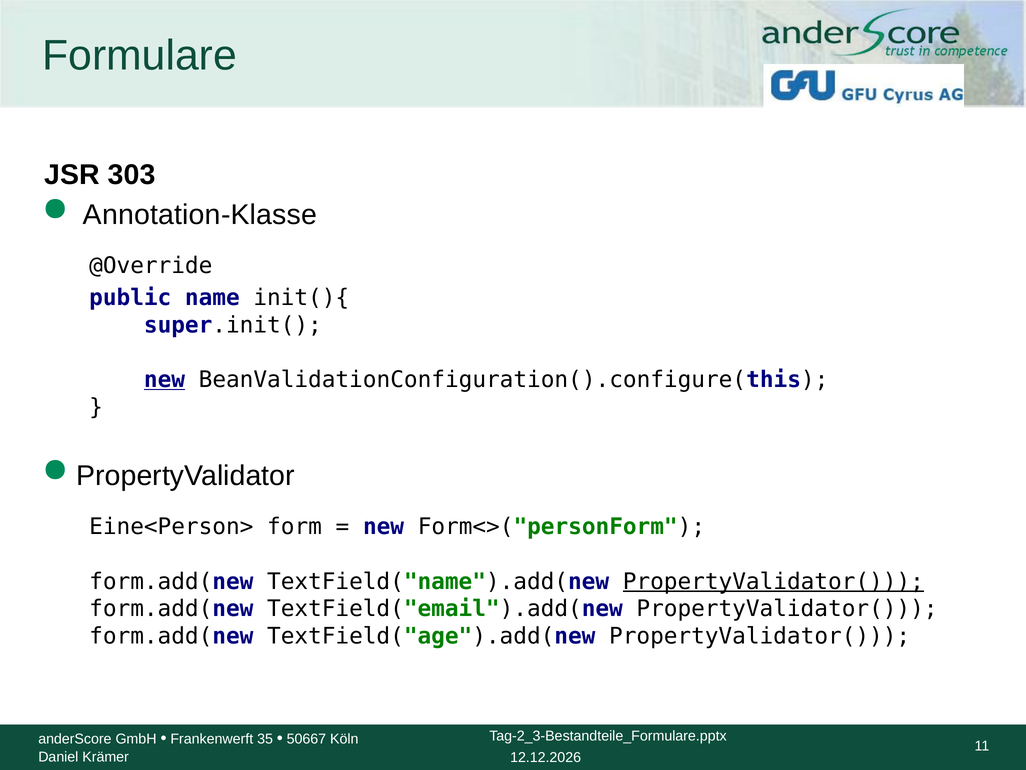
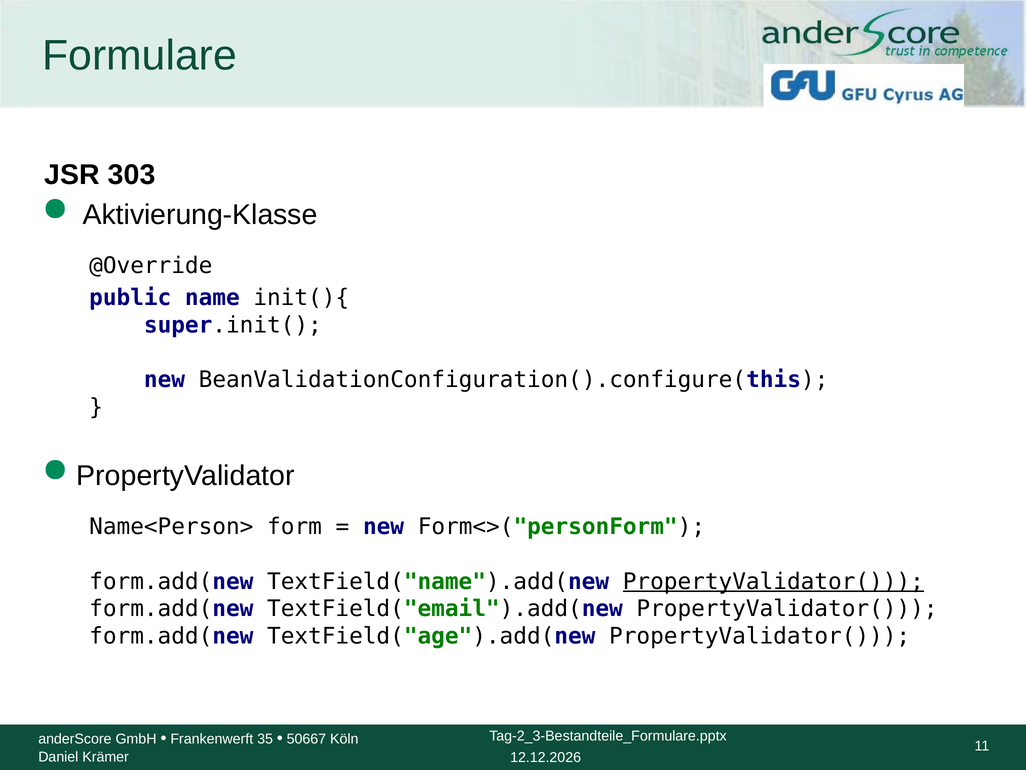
Annotation-Klasse: Annotation-Klasse -> Aktivierung-Klasse (200, 215)
new underline: present -> none (165, 379)
Eine<Person>: Eine<Person> -> Name<Person> (171, 526)
